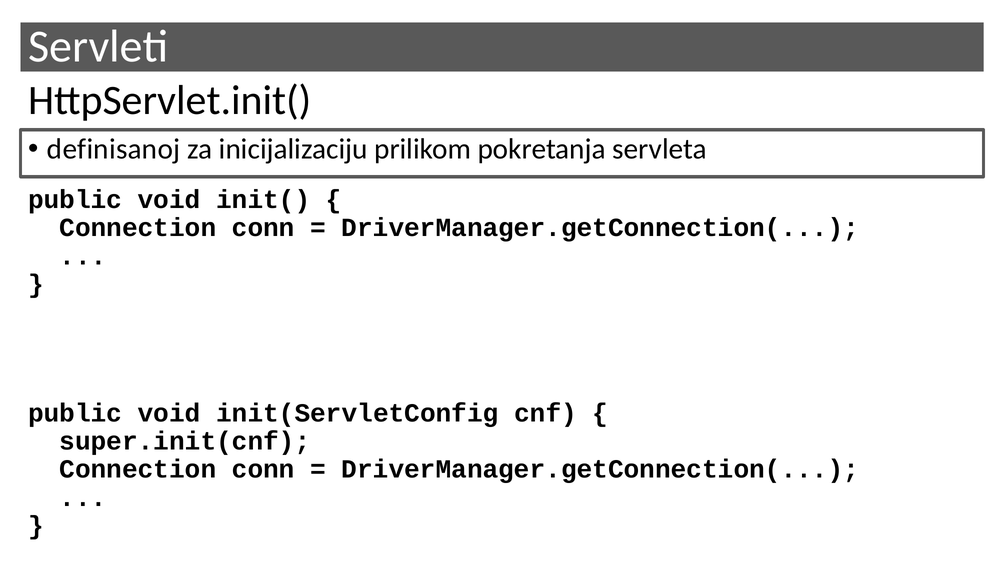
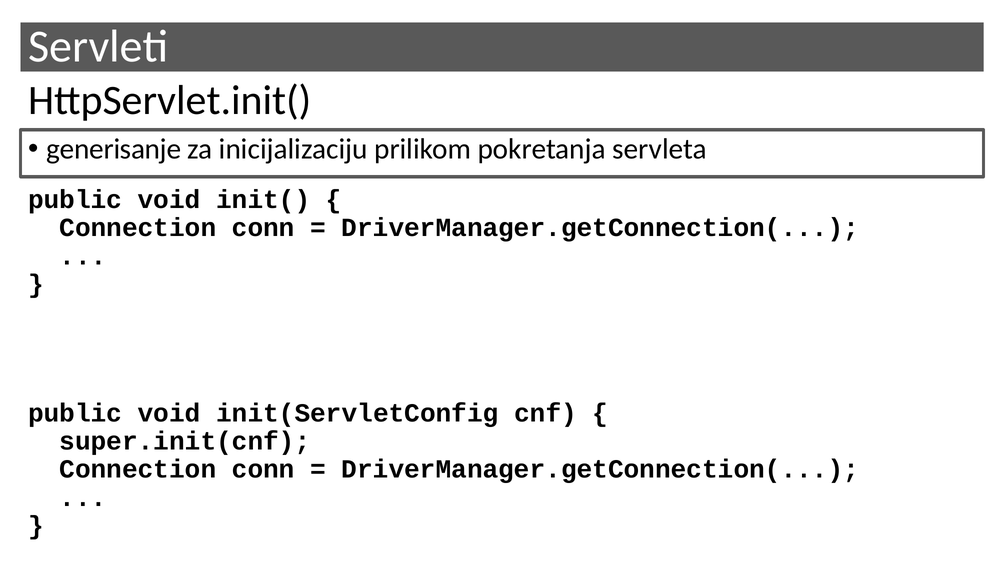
definisanoj: definisanoj -> generisanje (114, 149)
